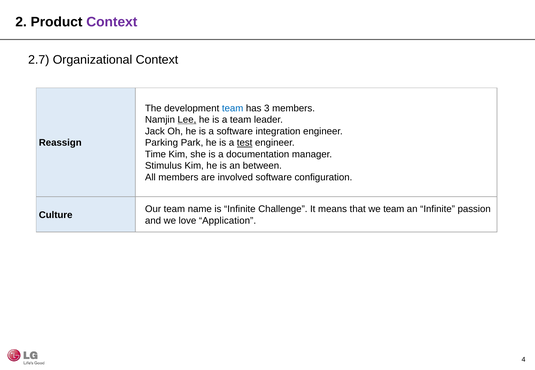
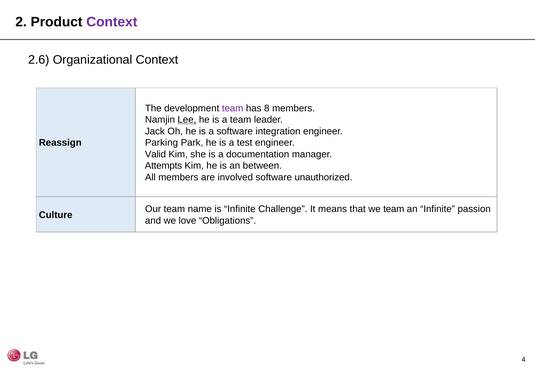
2.7: 2.7 -> 2.6 (39, 60)
team colour: blue -> purple (233, 108)
3: 3 -> 8 (267, 108)
test underline: present -> none (245, 143)
Time: Time -> Valid (155, 154)
Stimulus: Stimulus -> Attempts (163, 166)
configuration: configuration -> unauthorized (323, 178)
Application: Application -> Obligations (228, 221)
